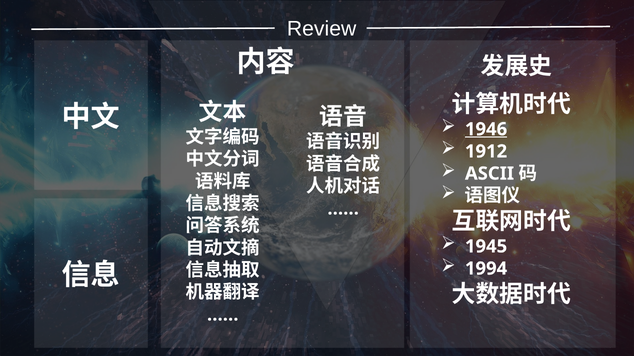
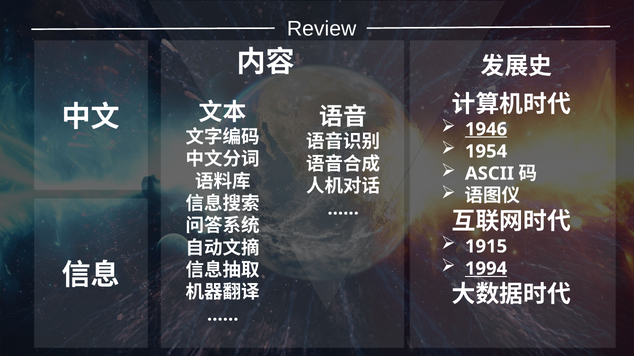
1912: 1912 -> 1954 (486, 152)
1945: 1945 -> 1915 (486, 247)
1994 underline: none -> present (486, 269)
